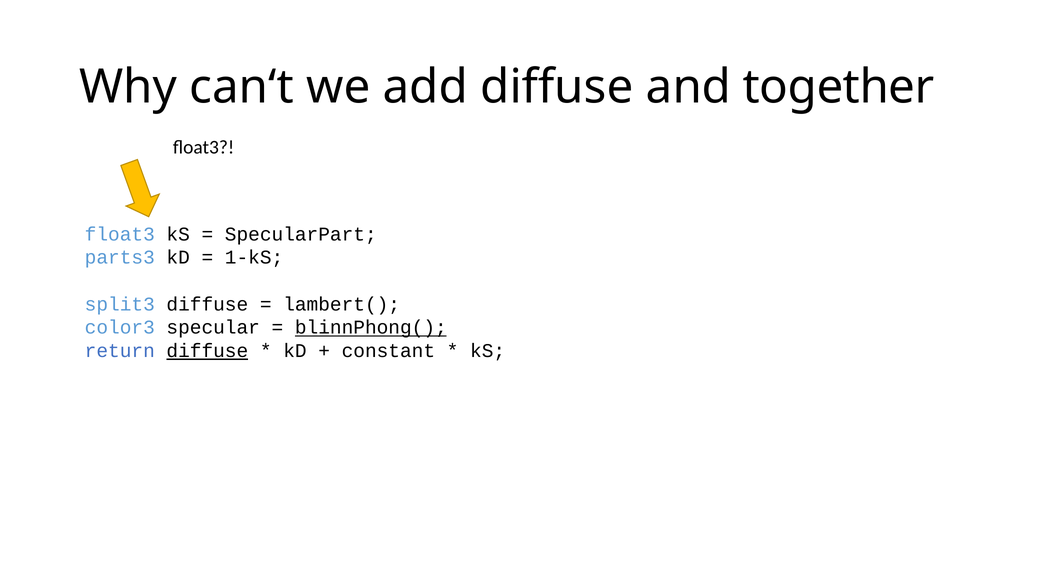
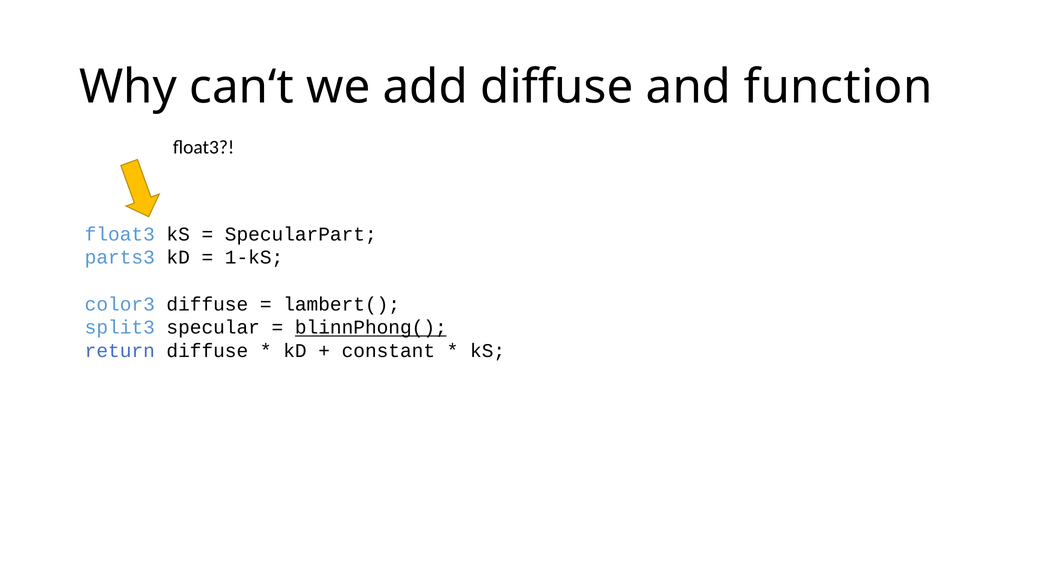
together: together -> function (838, 87)
split3: split3 -> color3 (120, 304)
color3: color3 -> split3 (120, 328)
diffuse underline: present -> none (207, 351)
